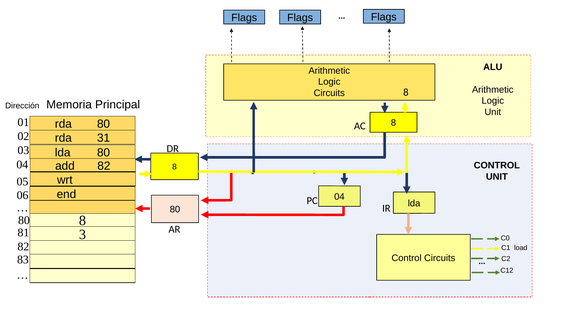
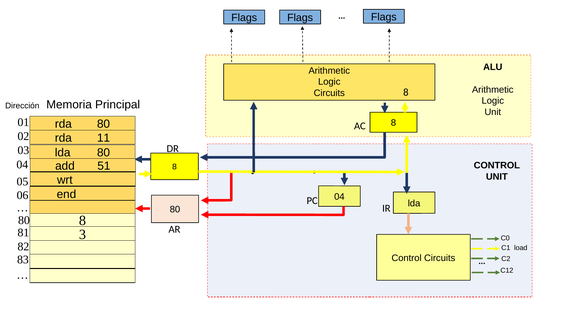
31: 31 -> 11 (104, 138)
add 82: 82 -> 51 (104, 166)
